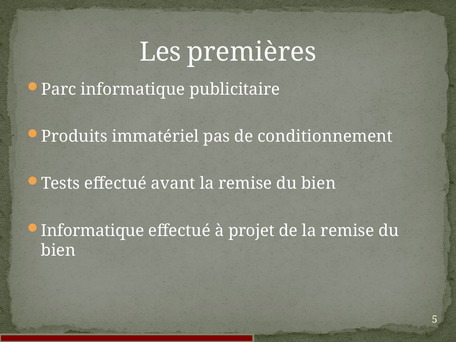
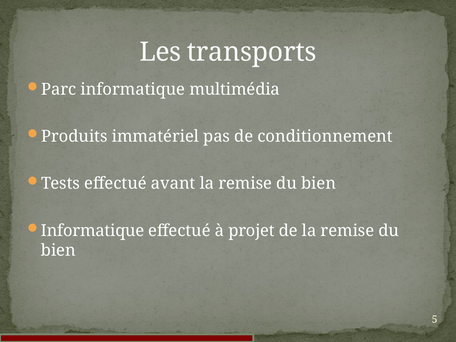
premières: premières -> transports (252, 52)
publicitaire: publicitaire -> multimédia (235, 89)
